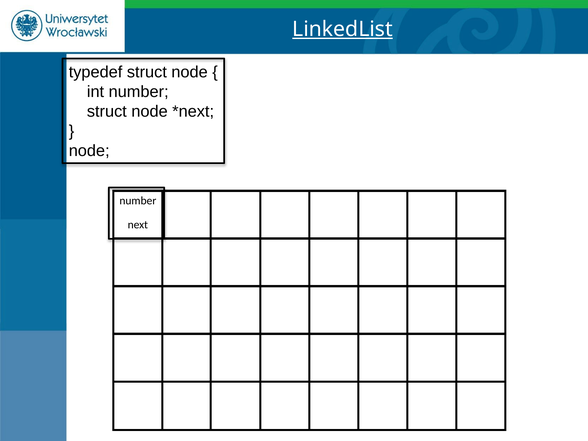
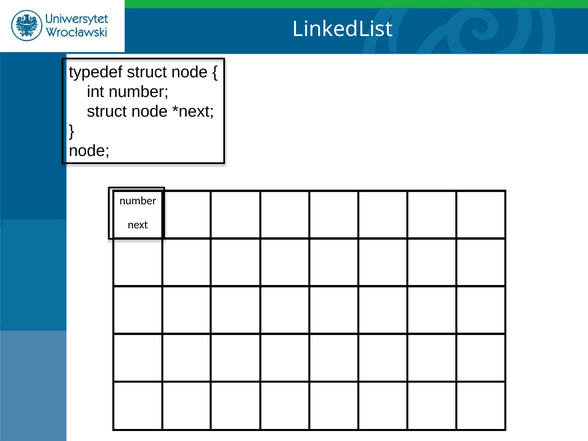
LinkedList underline: present -> none (343, 29)
